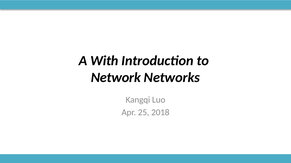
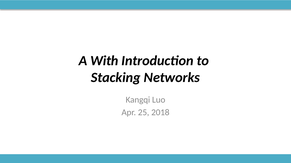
Network: Network -> Stacking (116, 78)
